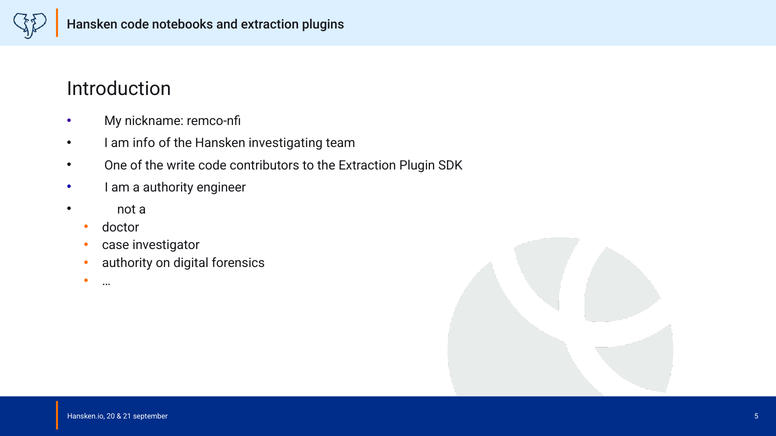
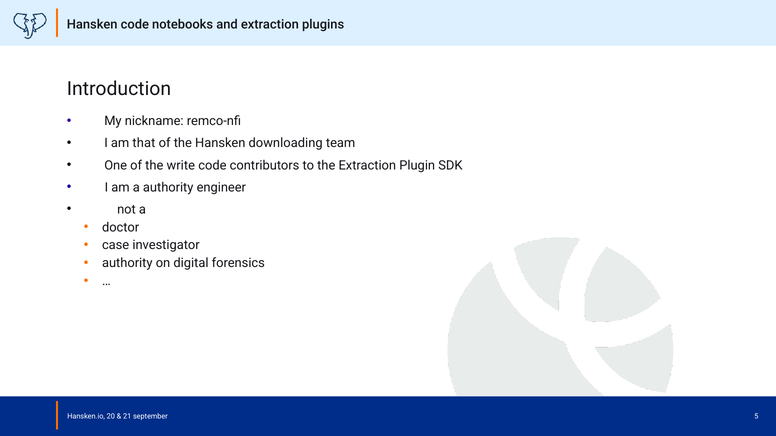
info: info -> that (144, 143)
investigating: investigating -> downloading (286, 143)
